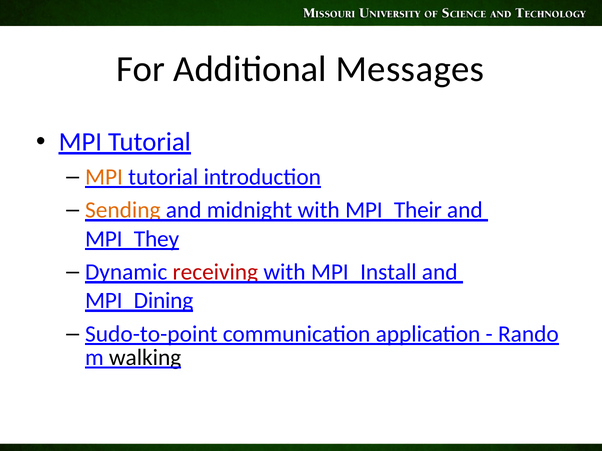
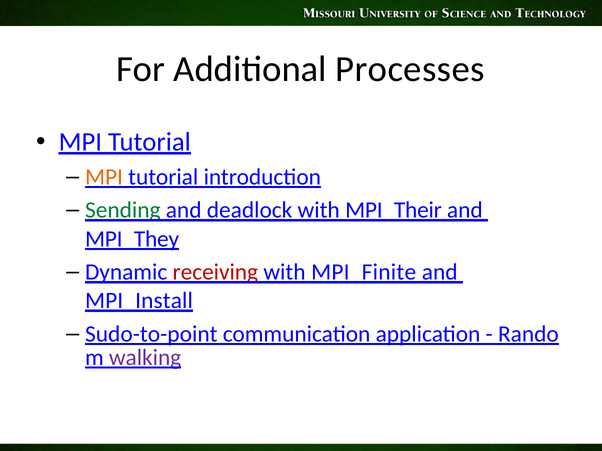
Messages: Messages -> Processes (410, 69)
Sending colour: orange -> green (123, 210)
midnight: midnight -> deadlock (250, 210)
MPI_Install: MPI_Install -> MPI_Finite (364, 272)
MPI_Dining: MPI_Dining -> MPI_Install (139, 301)
walking colour: black -> purple (145, 358)
